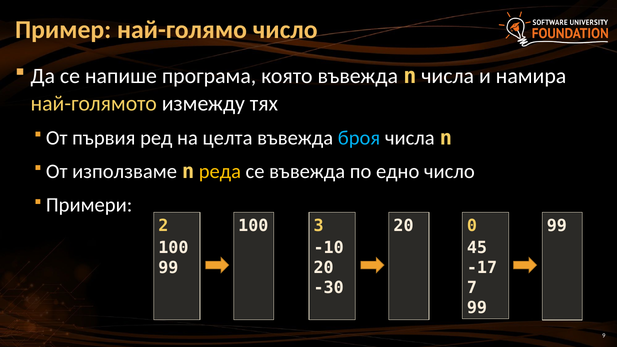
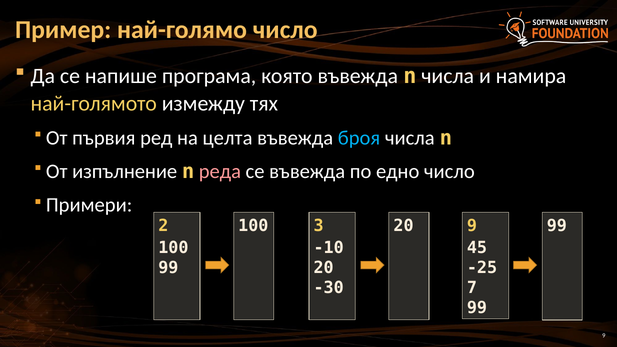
използваме: използваме -> изпълнение (125, 172)
реда colour: yellow -> pink (220, 172)
100 0: 0 -> 9 (472, 226)
-17: -17 -> -25 (482, 268)
